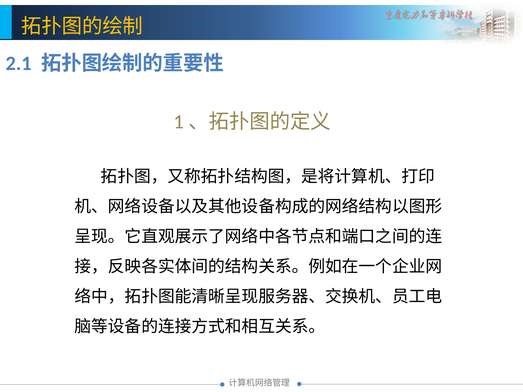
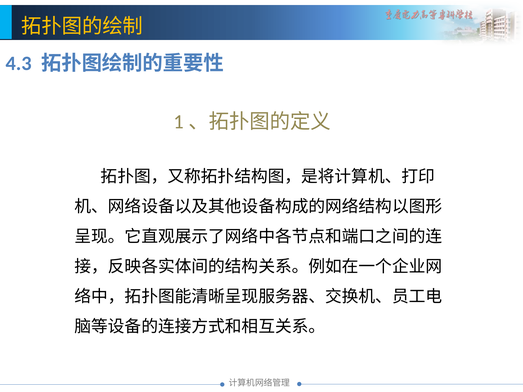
2.1: 2.1 -> 4.3 (19, 63)
